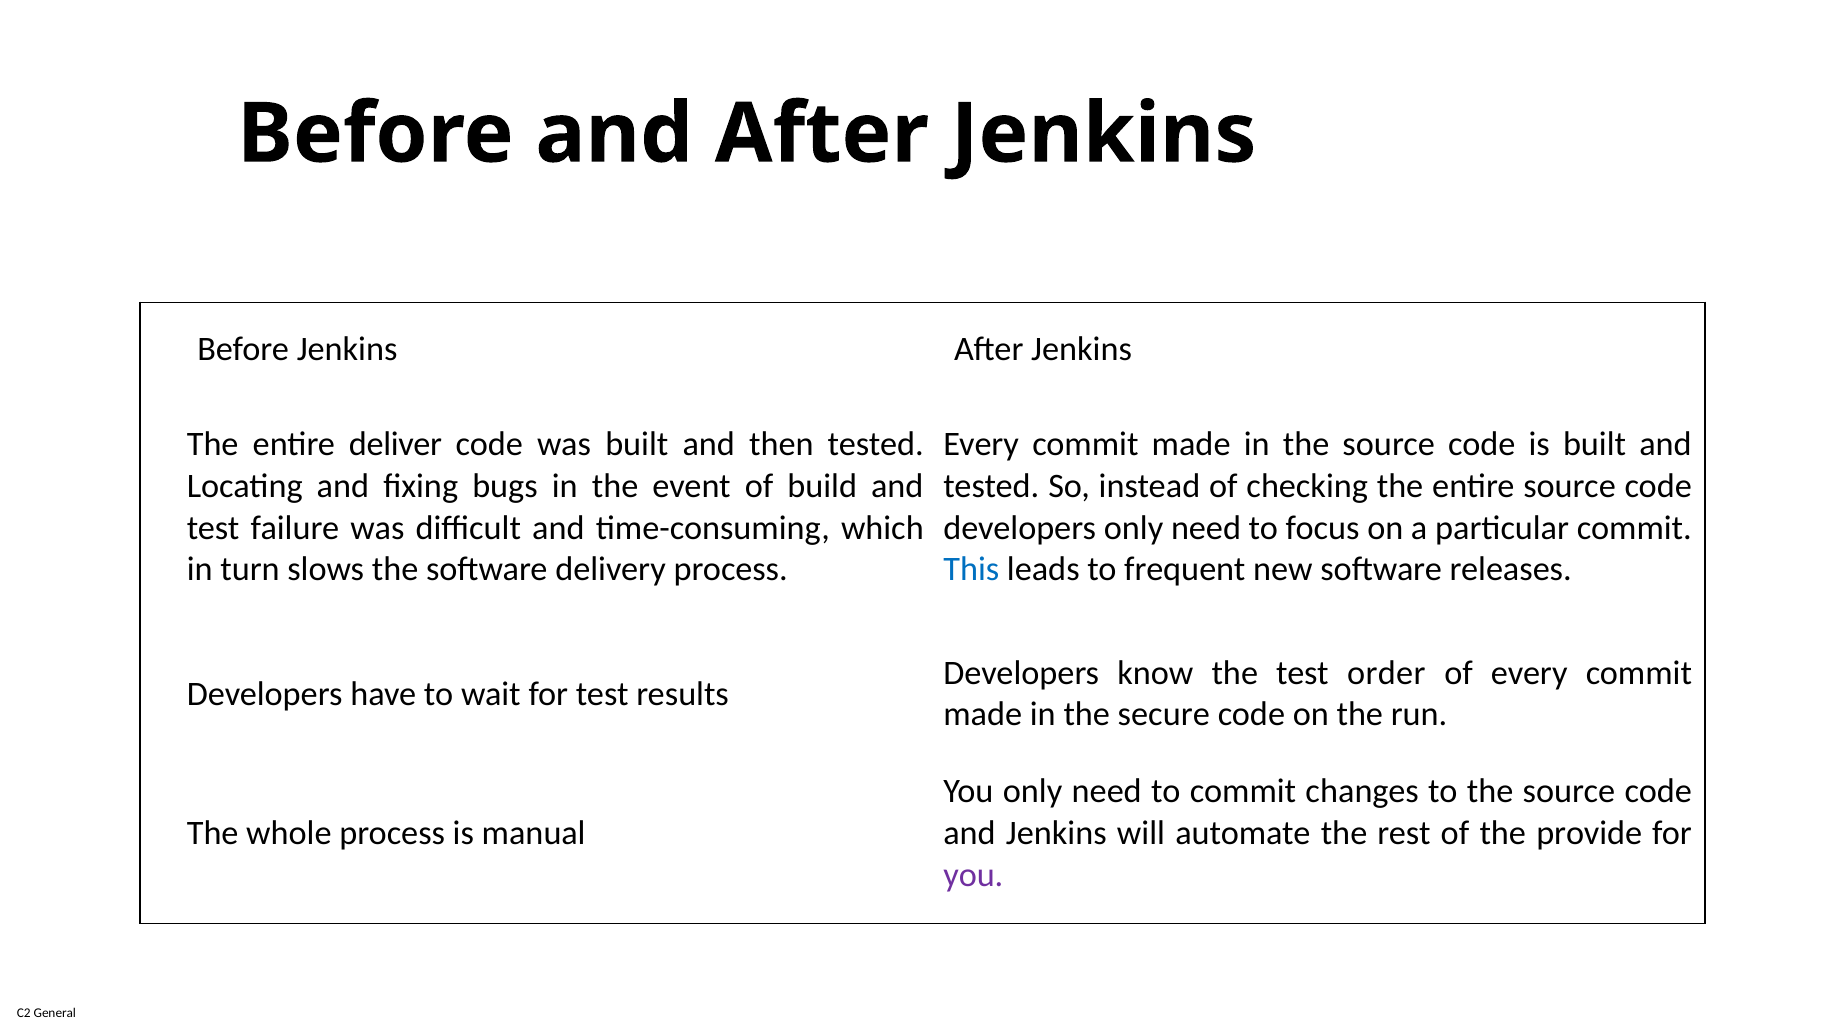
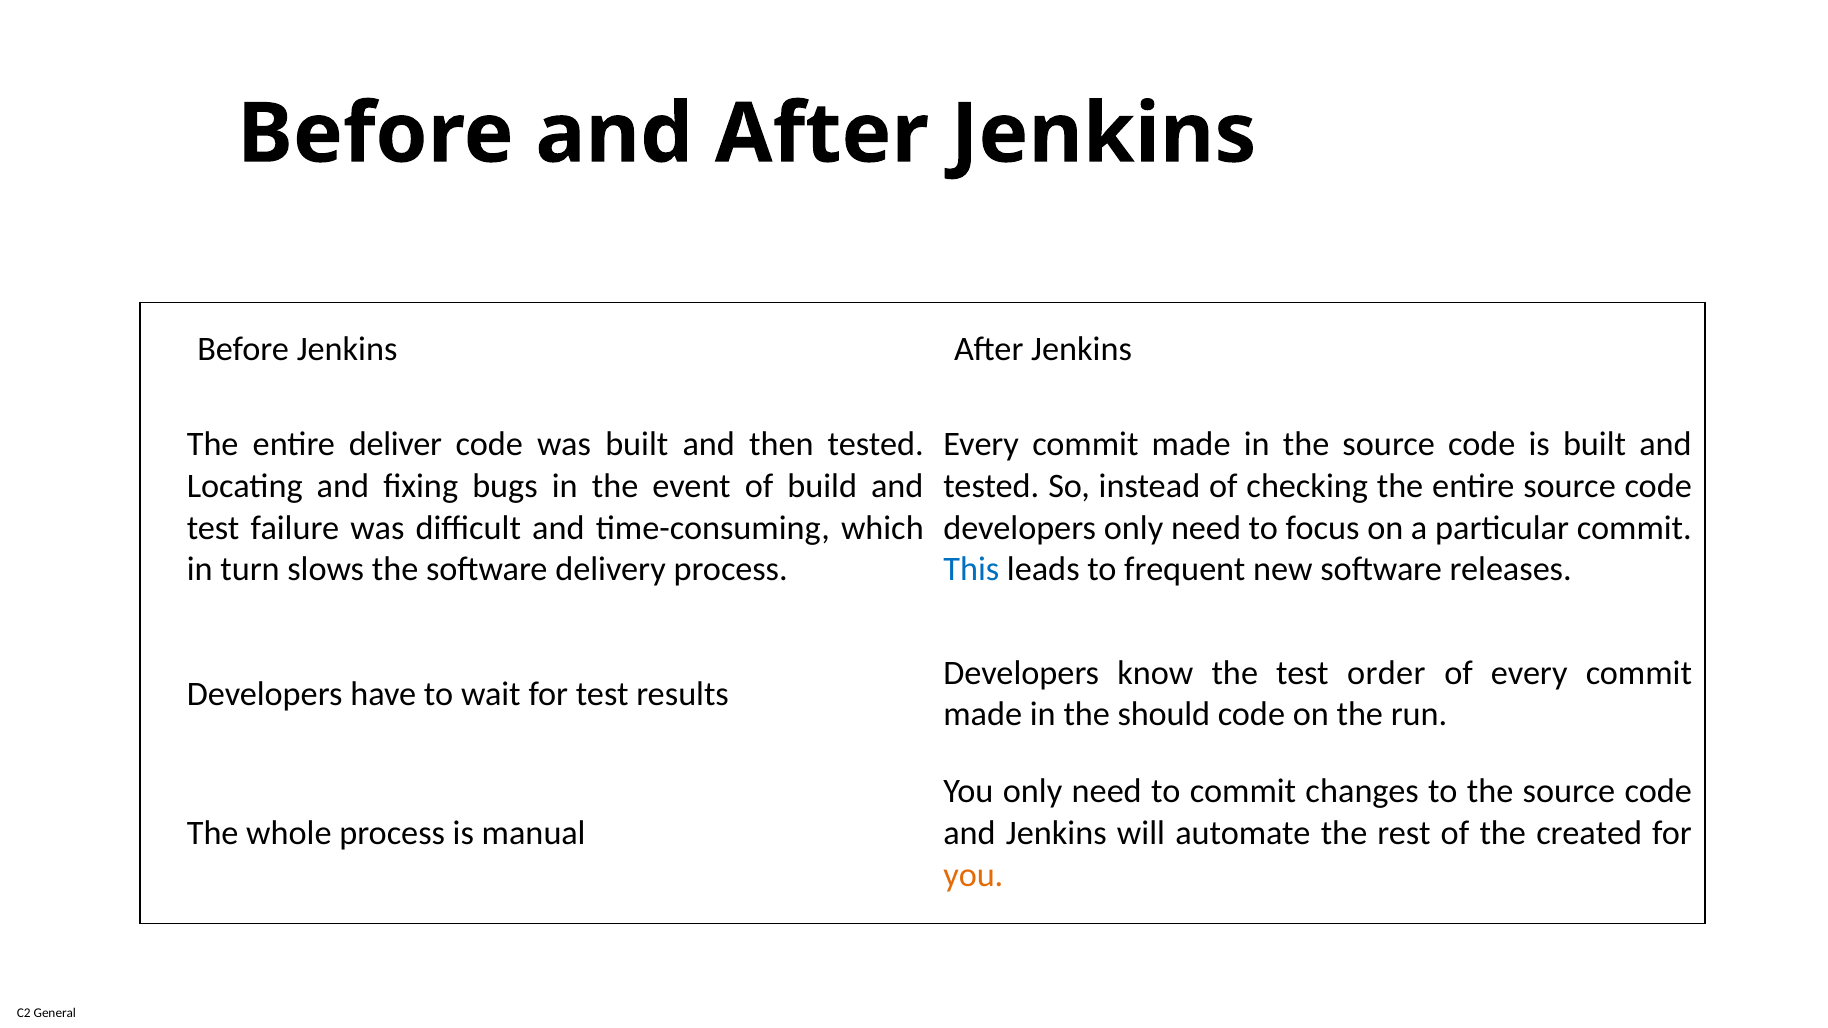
secure: secure -> should (1164, 715)
provide: provide -> created (1589, 834)
you colour: purple -> orange (973, 875)
